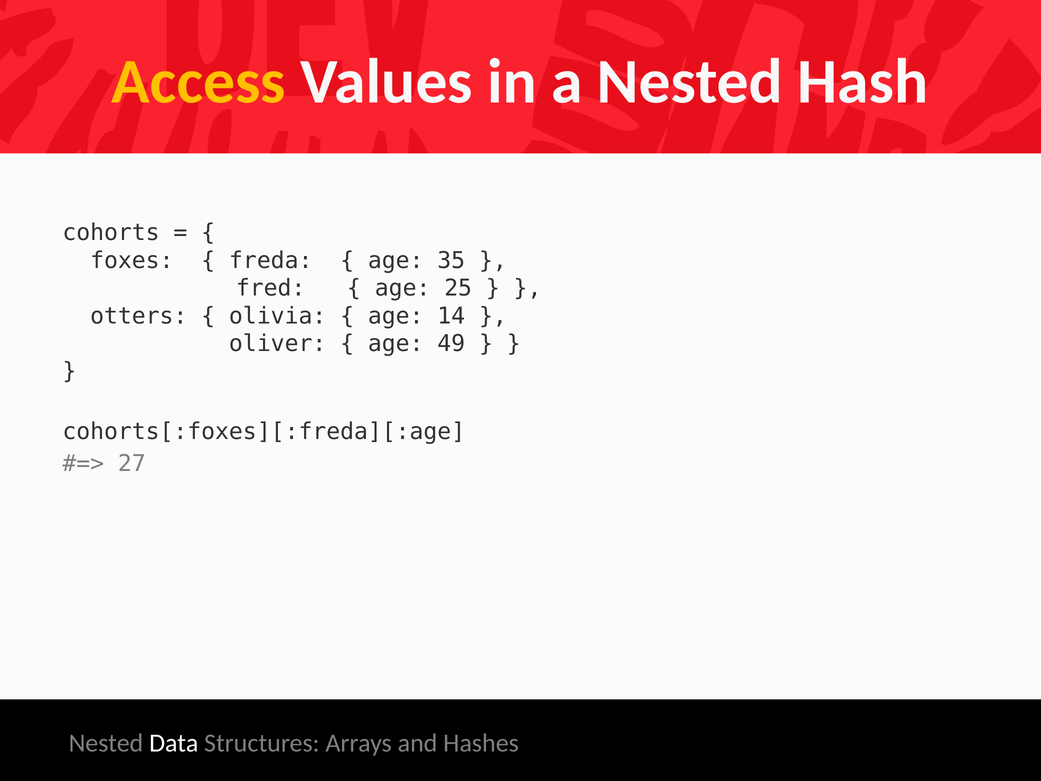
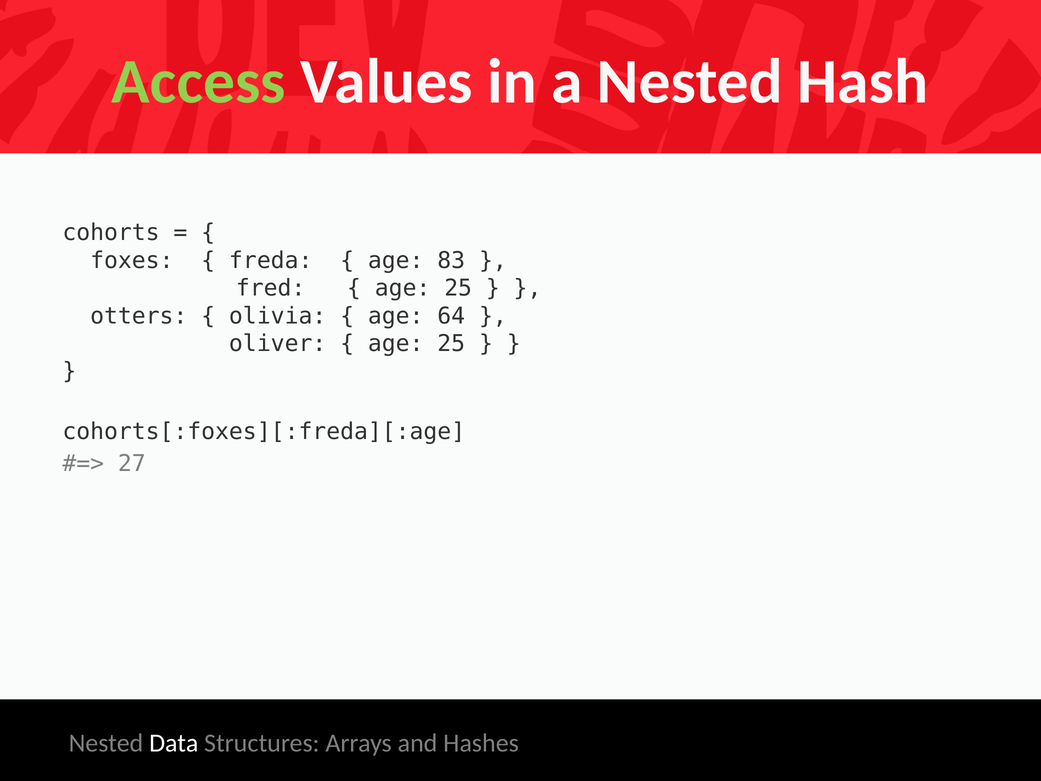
Access colour: yellow -> light green (199, 82)
35: 35 -> 83 (451, 260)
14: 14 -> 64 (451, 316)
49: 49 -> 25 (451, 344)
